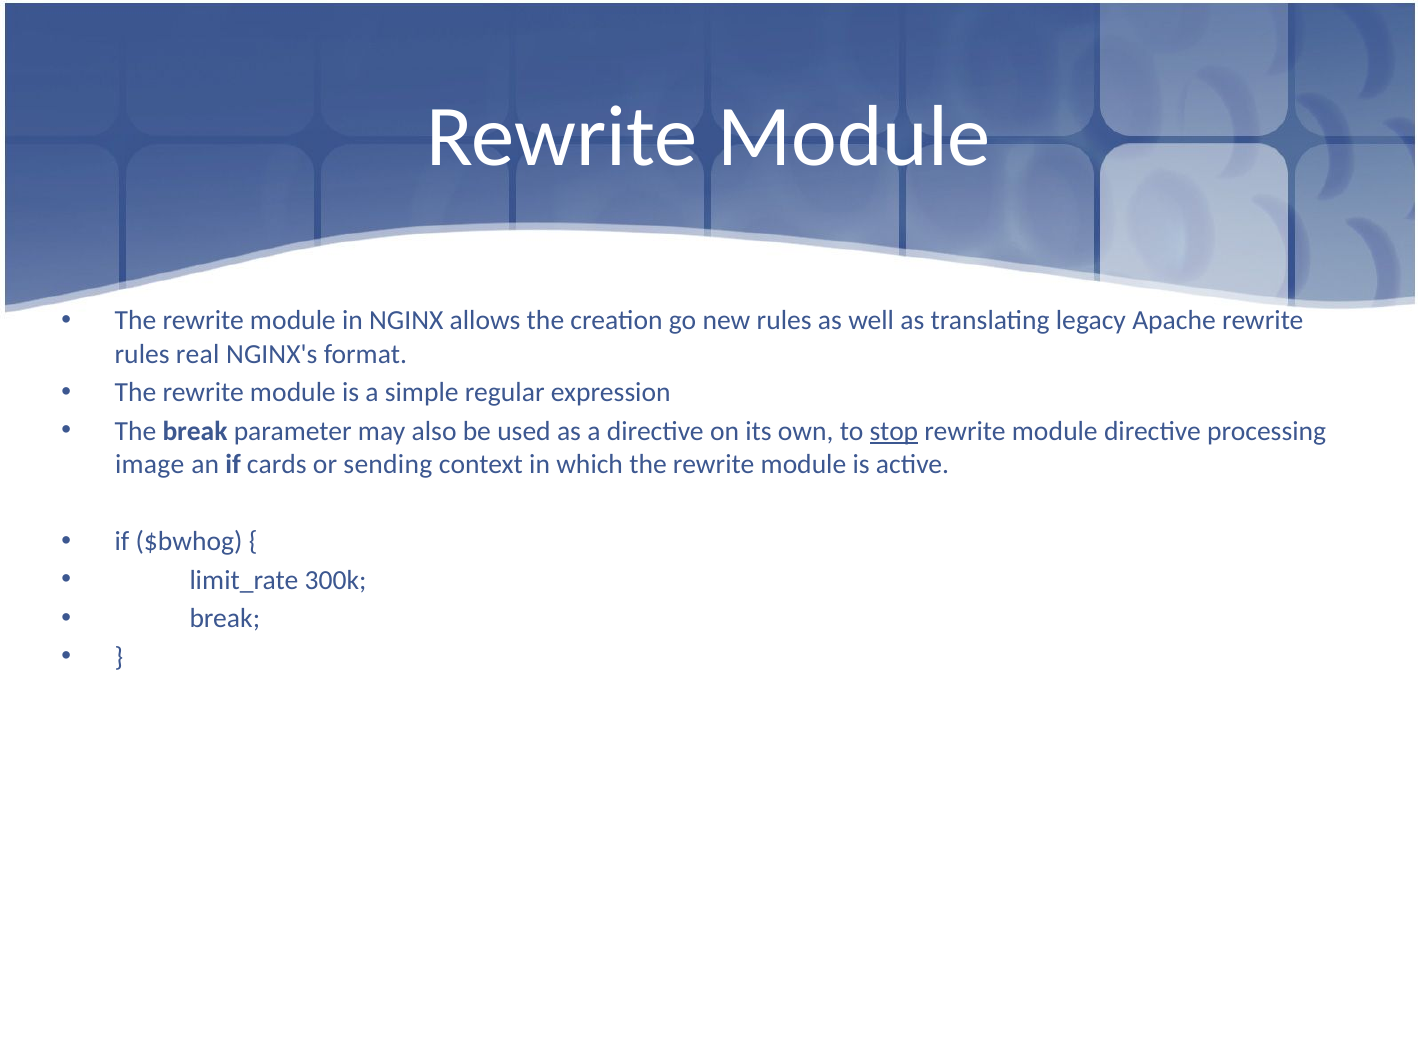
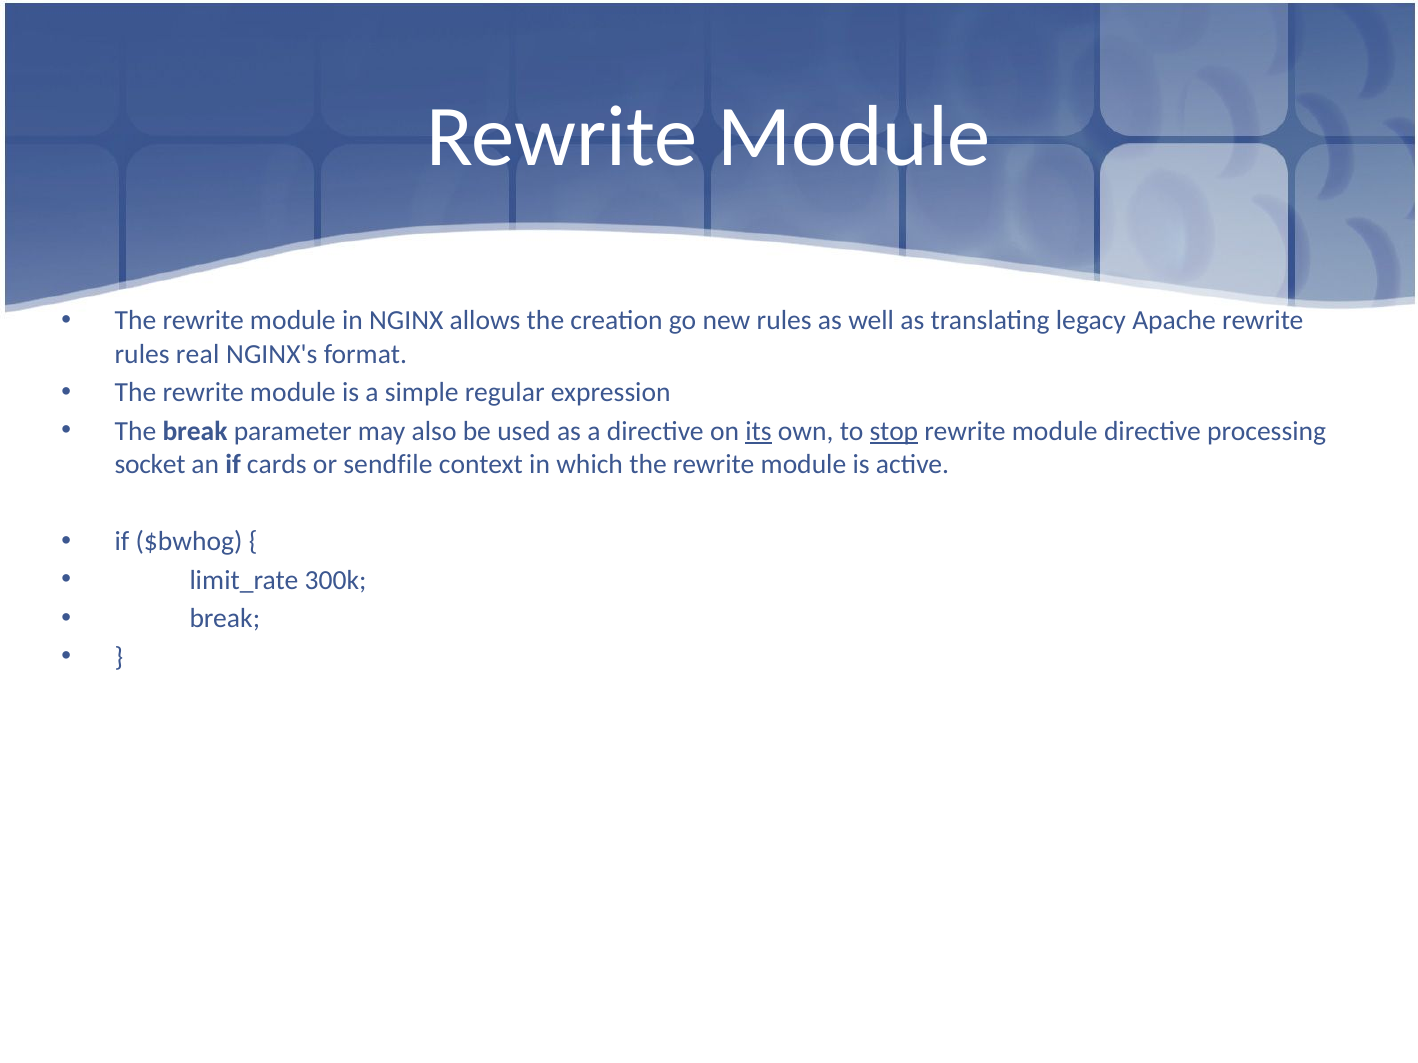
its underline: none -> present (759, 431)
image: image -> socket (150, 464)
sending: sending -> sendfile (388, 464)
